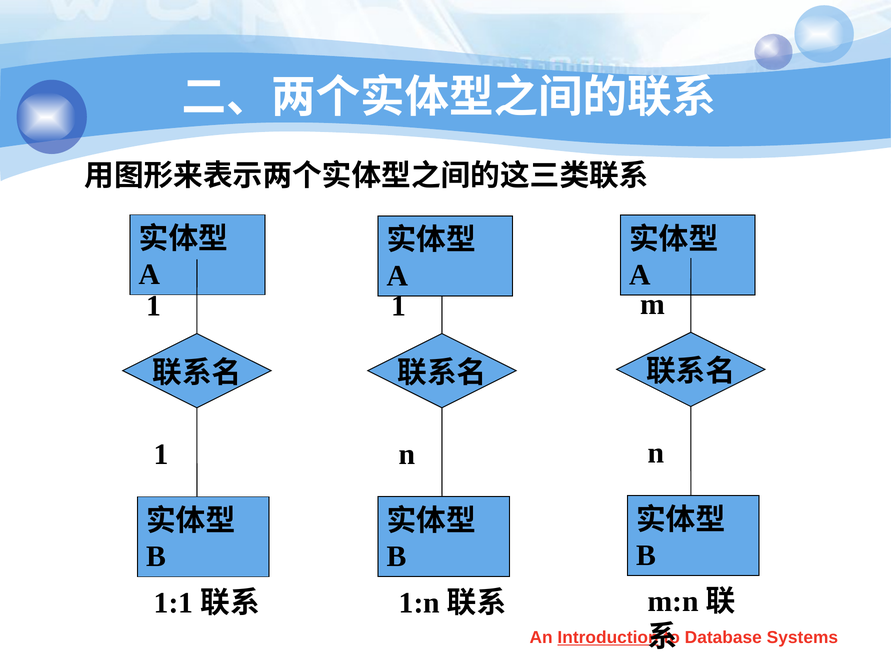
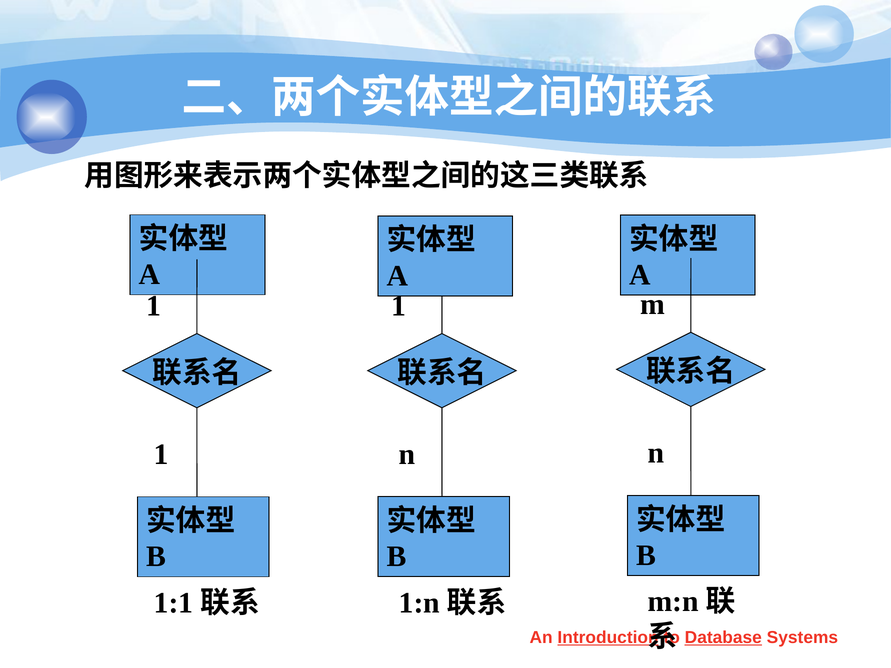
Database underline: none -> present (723, 638)
